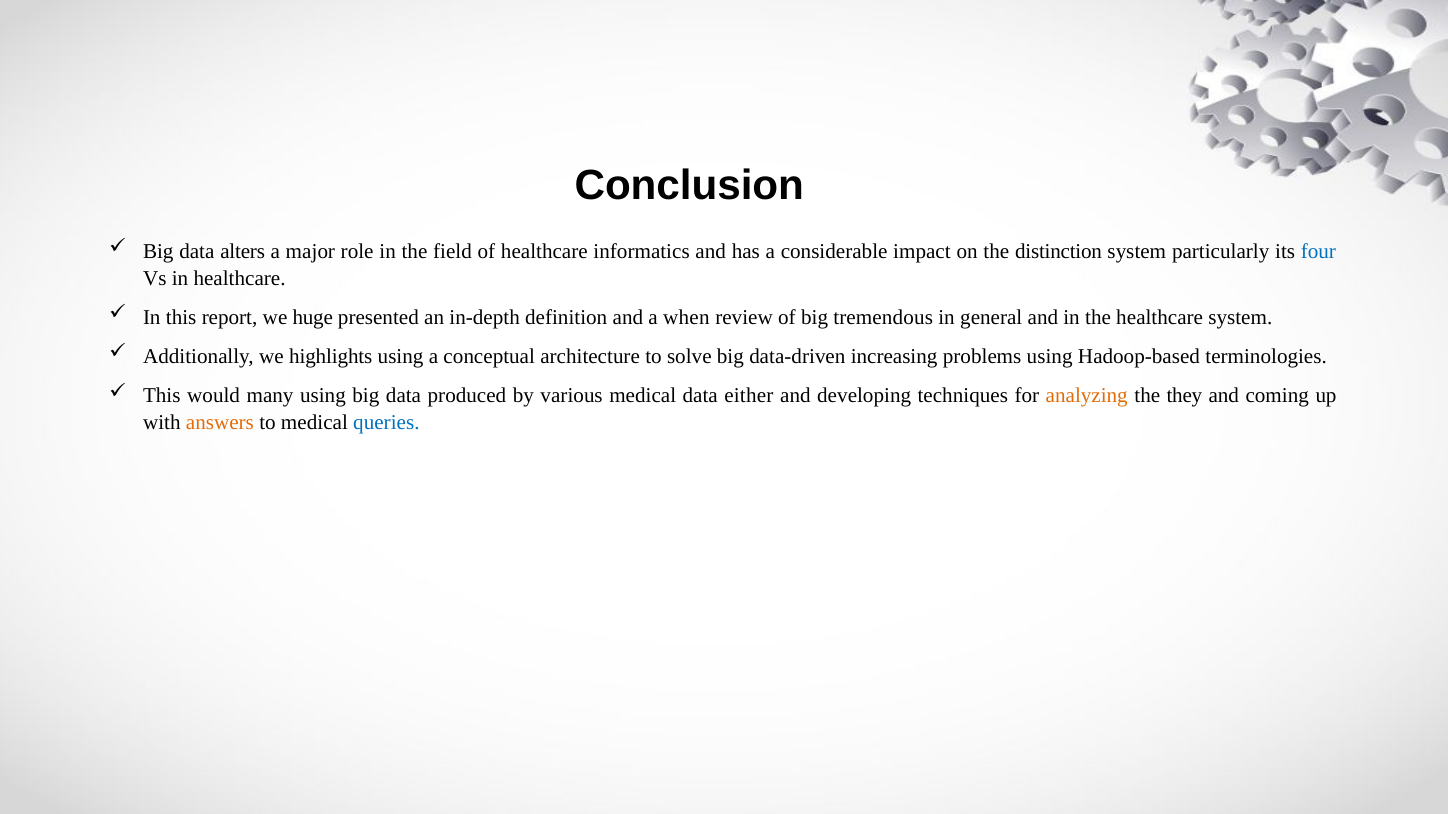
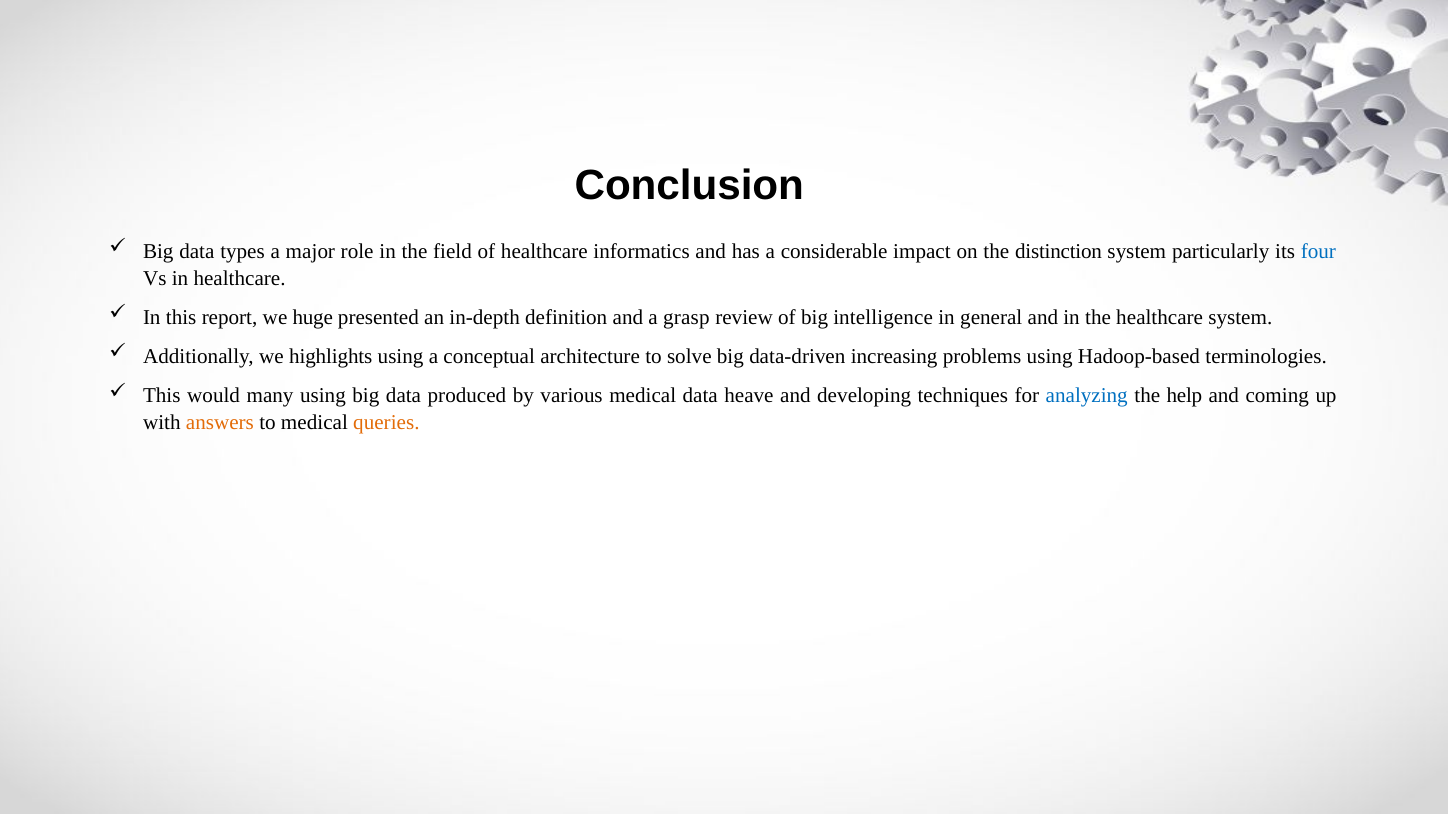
alters: alters -> types (243, 251)
when: when -> grasp (686, 317)
tremendous: tremendous -> intelligence (883, 317)
either: either -> heave (749, 396)
analyzing colour: orange -> blue (1087, 396)
they: they -> help (1184, 396)
queries colour: blue -> orange (386, 423)
